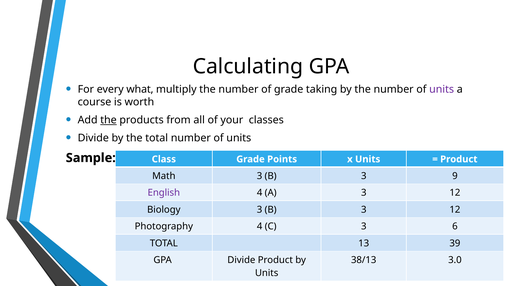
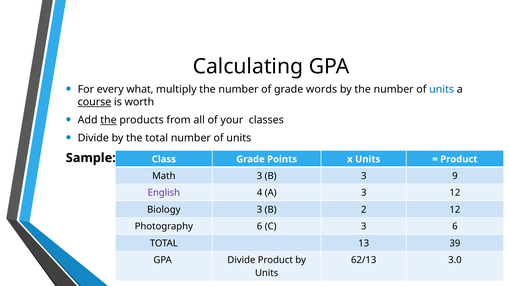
taking: taking -> words (322, 89)
units colour: purple -> blue (442, 89)
course underline: none -> present (94, 102)
Biology 3 B 3: 3 -> 2 (364, 210)
Photography 4: 4 -> 6 (260, 227)
38/13: 38/13 -> 62/13 (364, 260)
